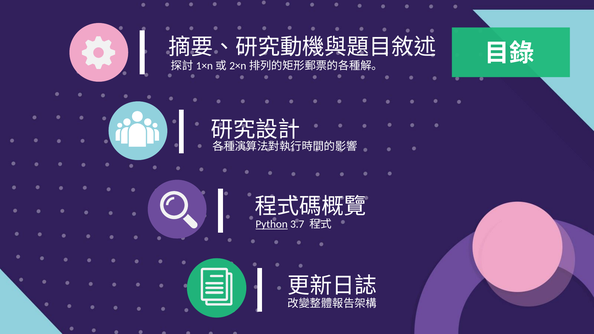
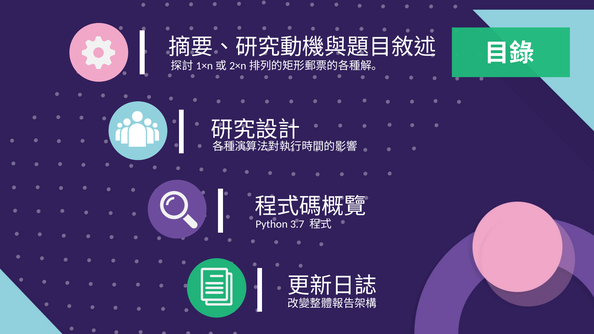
Python underline: present -> none (272, 224)
